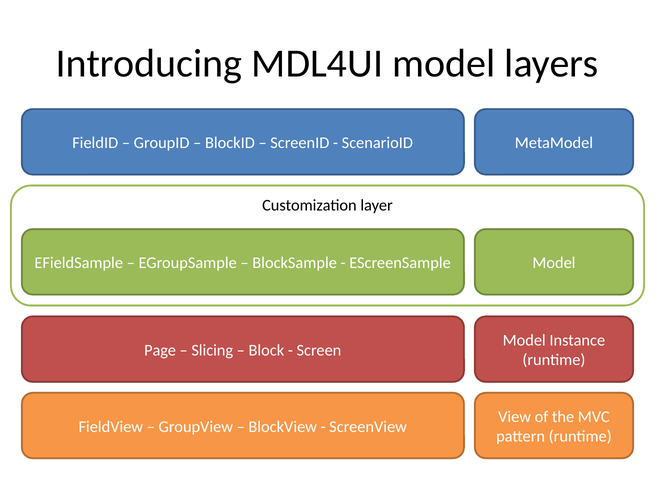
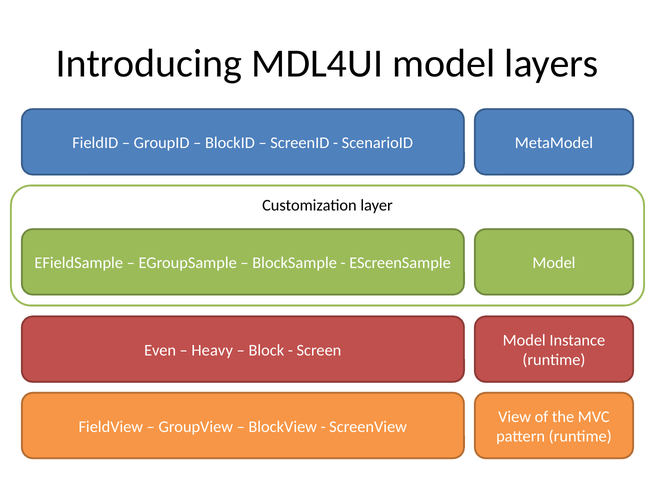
Page: Page -> Even (160, 350)
Slicing: Slicing -> Heavy (212, 350)
